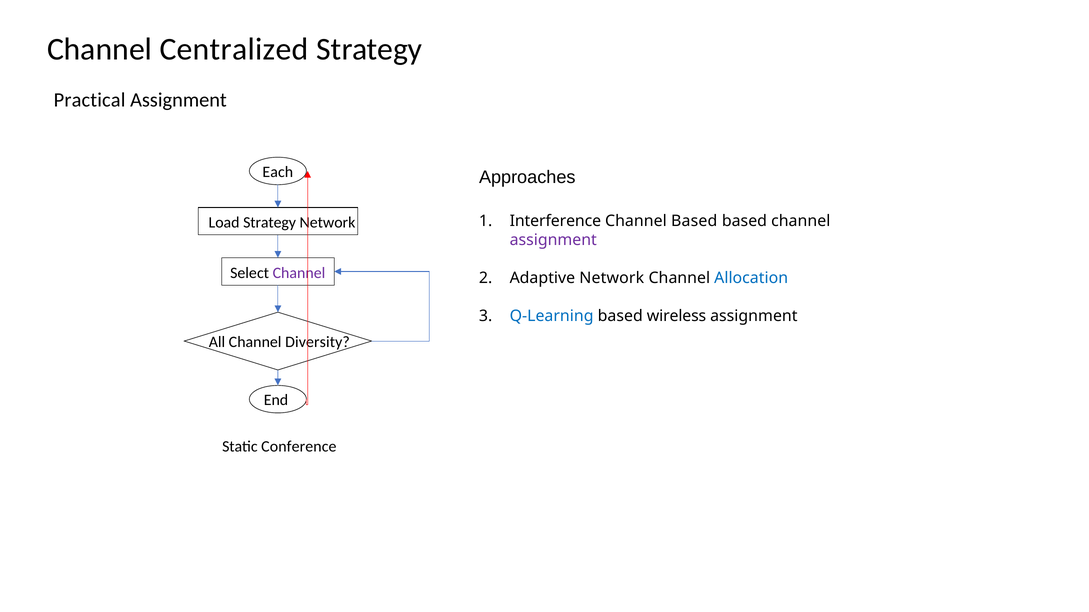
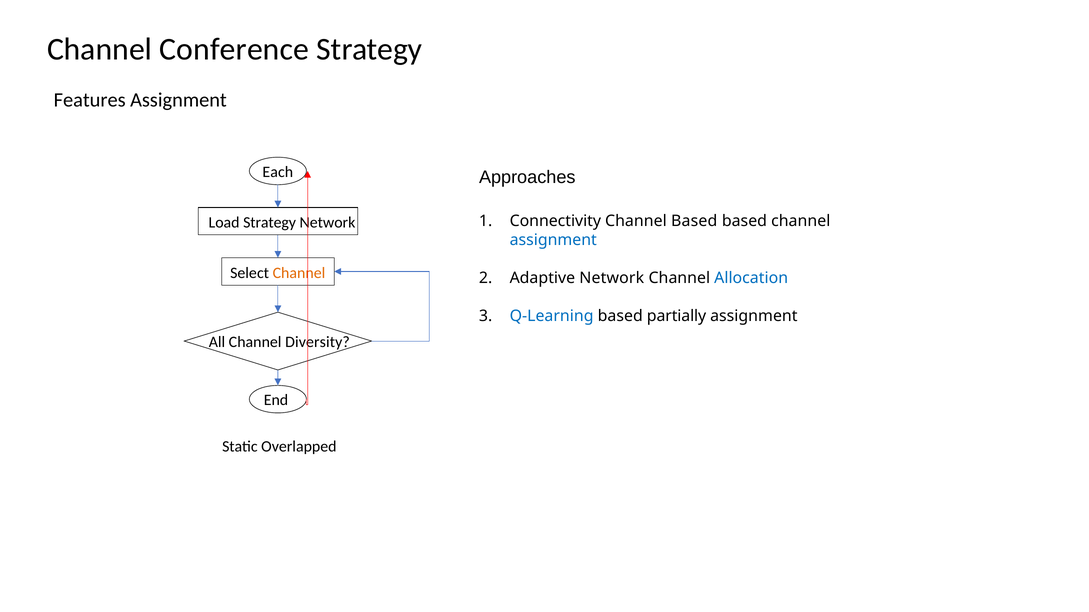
Centralized: Centralized -> Conference (234, 49)
Practical: Practical -> Features (90, 100)
Interference: Interference -> Connectivity (555, 221)
assignment colour: purple -> blue (553, 240)
Channel colour: purple -> orange (299, 273)
wireless: wireless -> partially (677, 316)
Conference: Conference -> Overlapped (299, 447)
